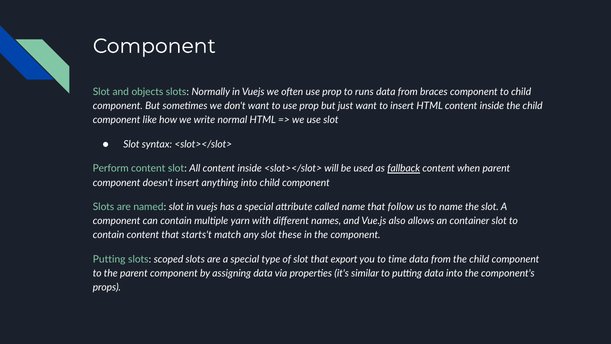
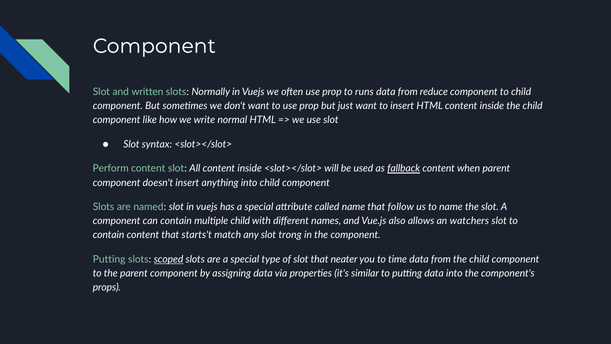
objects: objects -> written (147, 92)
braces: braces -> reduce (434, 92)
multiple yarn: yarn -> child (240, 221)
container: container -> watchers (469, 221)
these: these -> trong (290, 235)
scoped underline: none -> present (169, 259)
export: export -> neater (344, 259)
